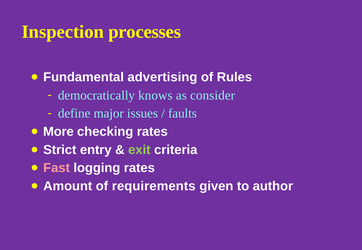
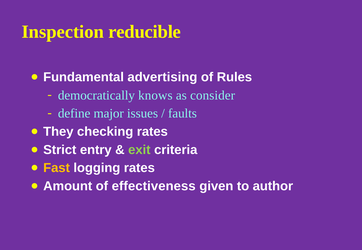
processes: processes -> reducible (145, 32)
More: More -> They (58, 132)
Fast colour: pink -> yellow (57, 168)
requirements: requirements -> effectiveness (154, 187)
